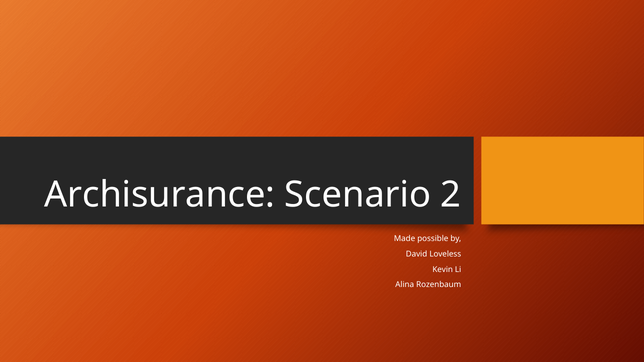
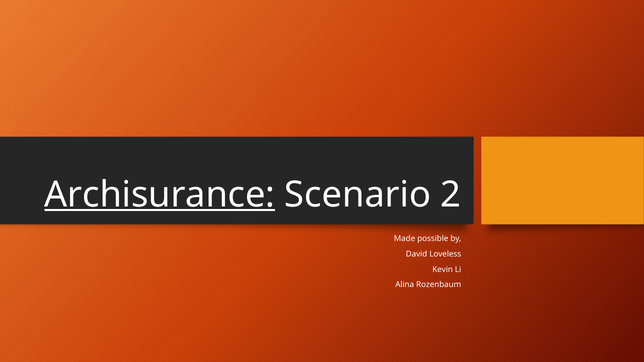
Archisurance underline: none -> present (160, 195)
